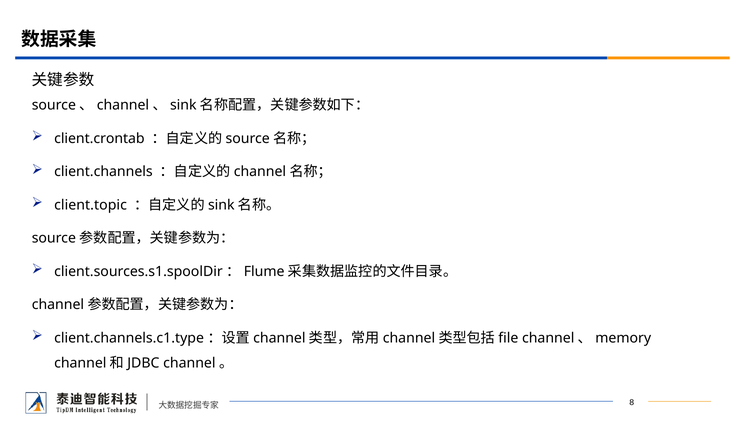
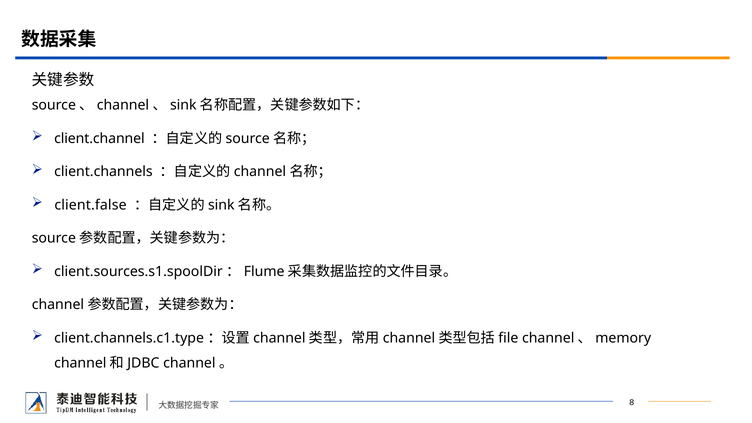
client.crontab: client.crontab -> client.channel (99, 139)
client.topic: client.topic -> client.false (91, 205)
